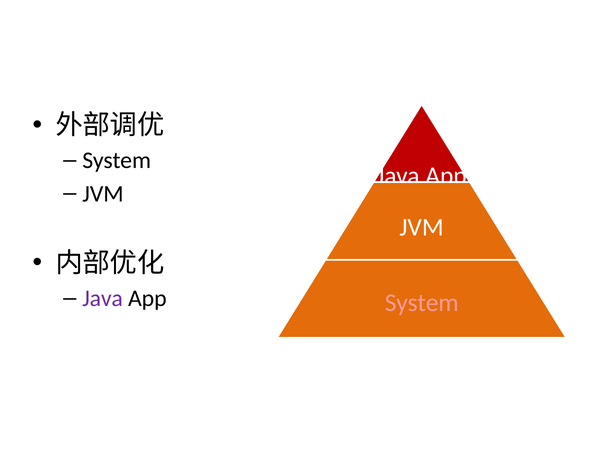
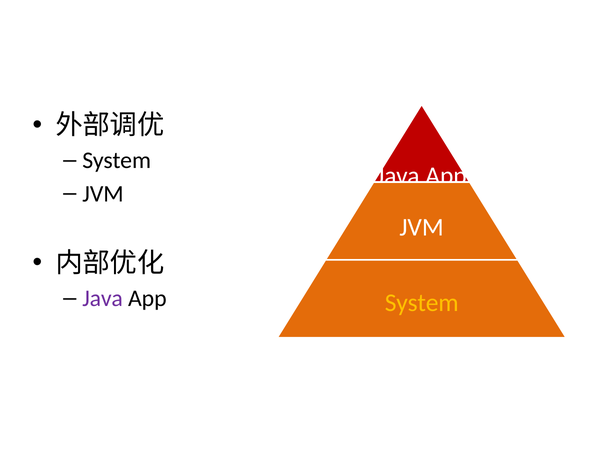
System colour: pink -> yellow (422, 303)
